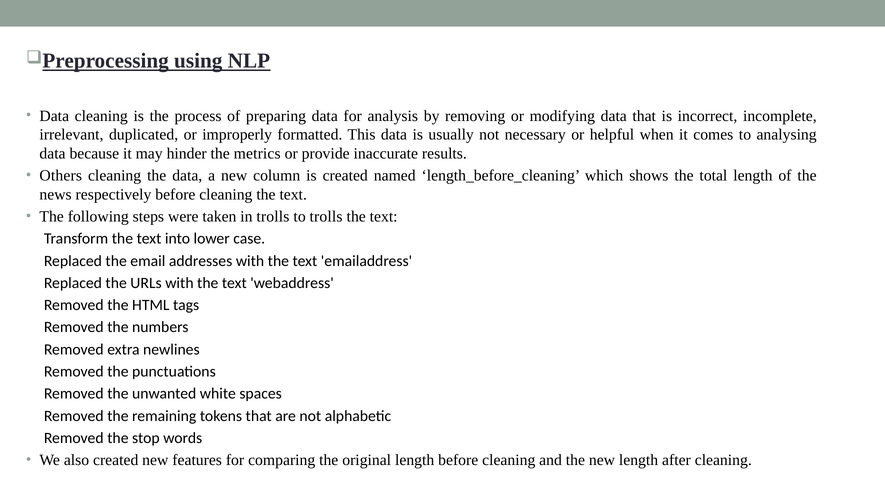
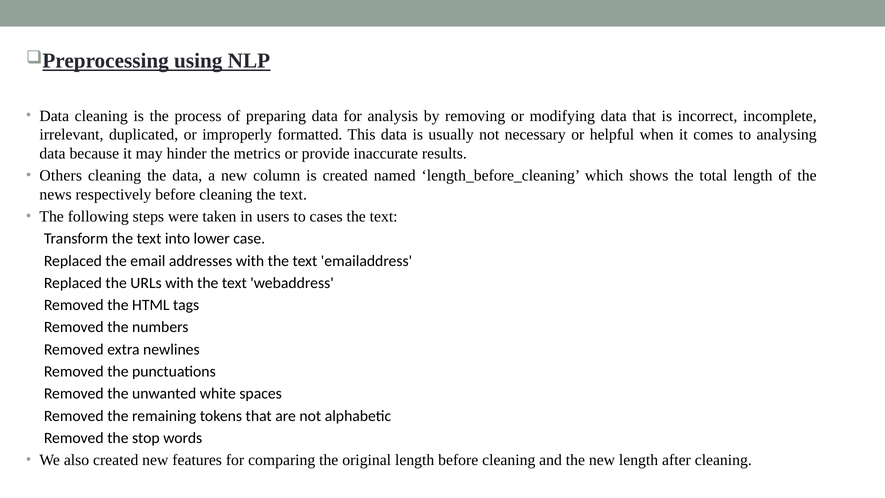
in trolls: trolls -> users (273, 217)
to trolls: trolls -> cases (326, 217)
